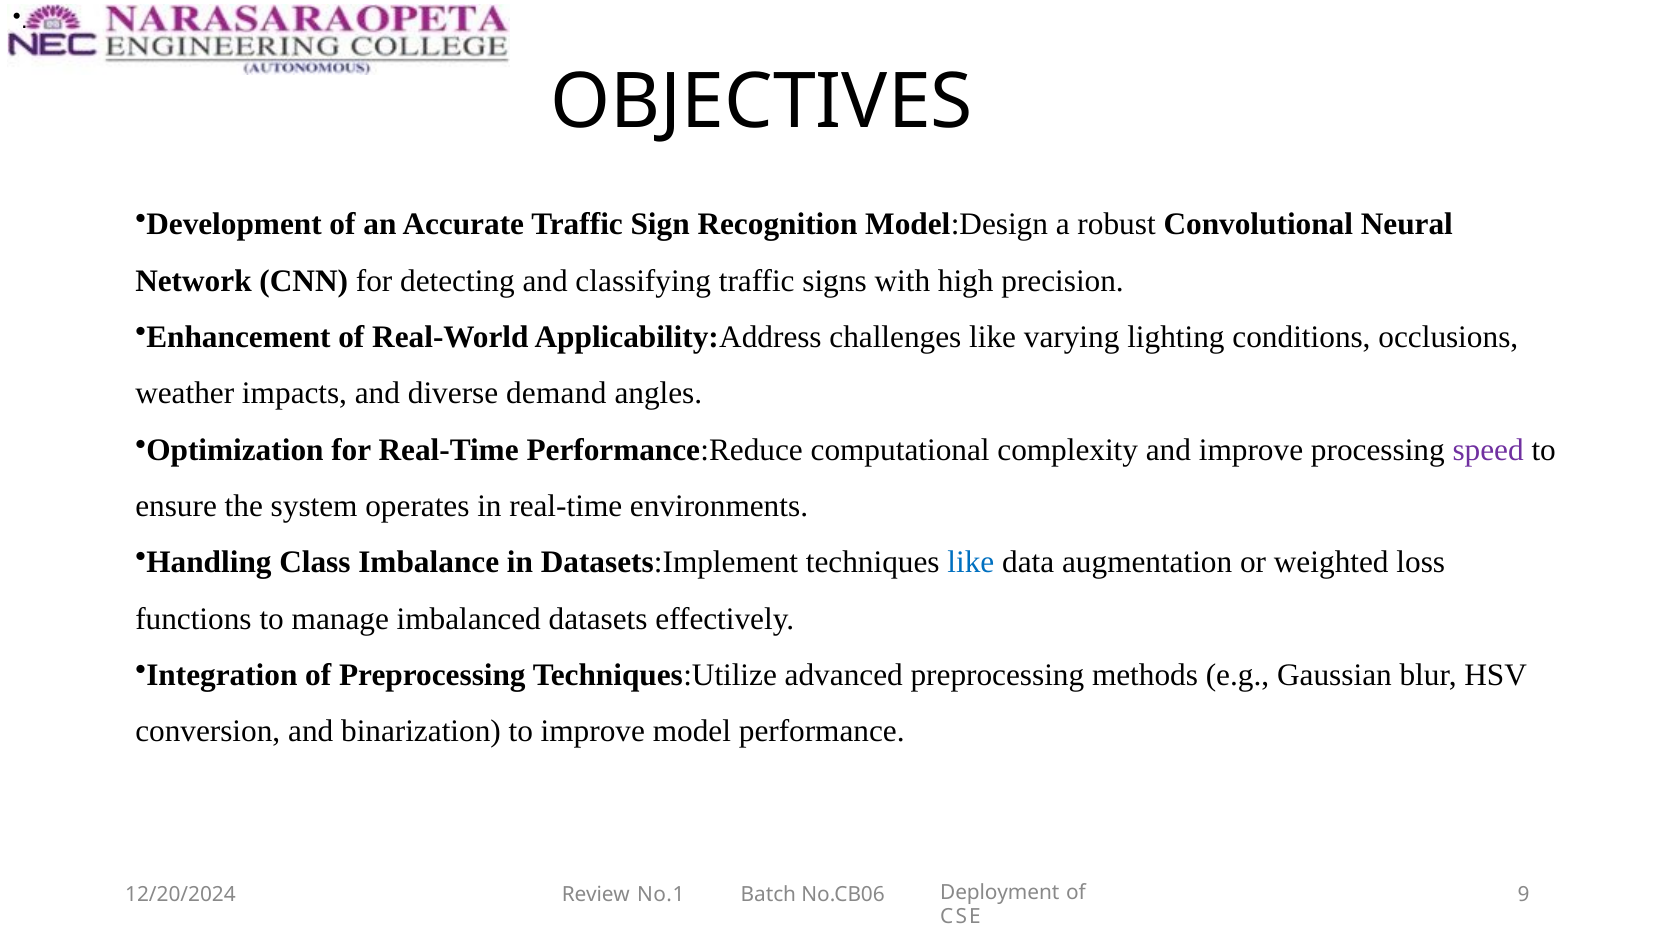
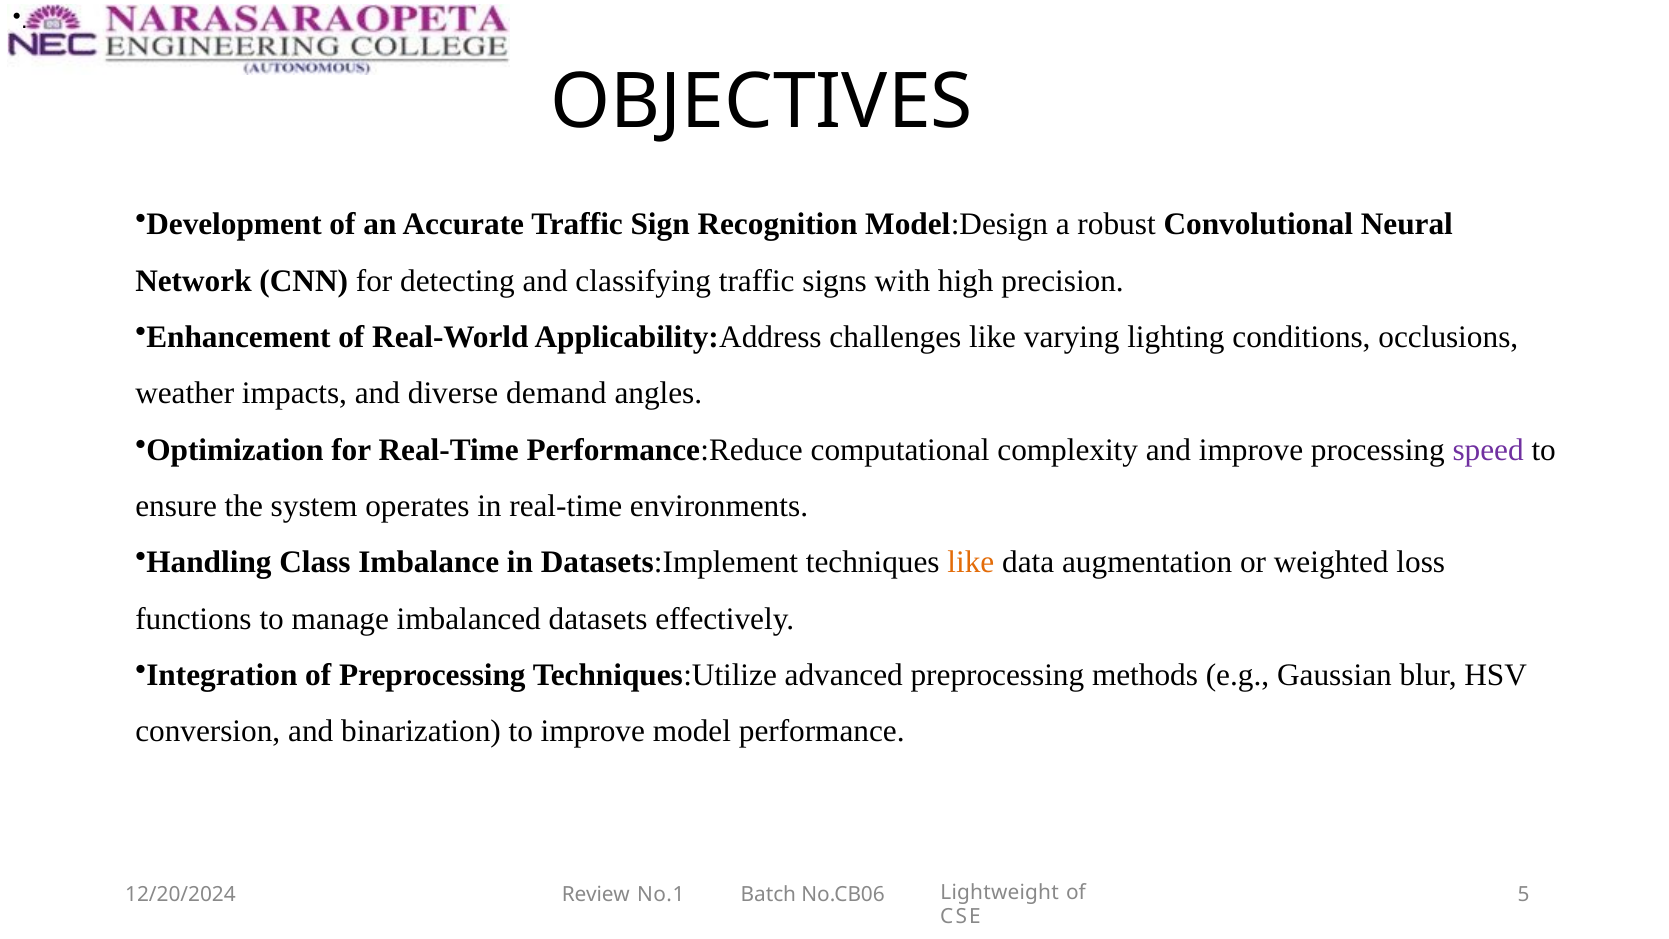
like colour: blue -> orange (971, 562)
Deployment: Deployment -> Lightweight (1000, 892)
9: 9 -> 5 (1524, 894)
